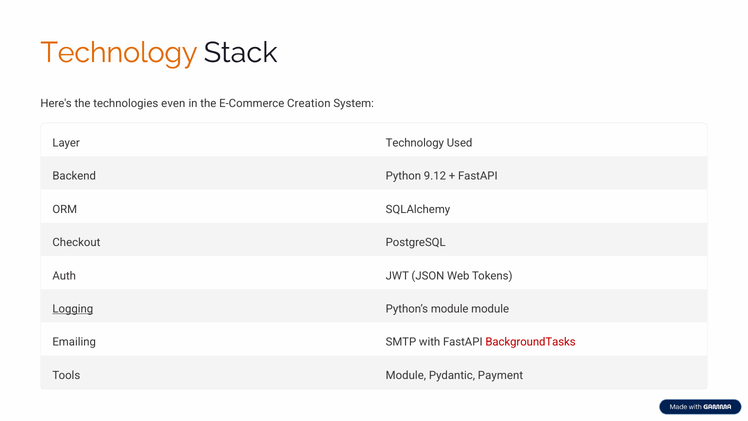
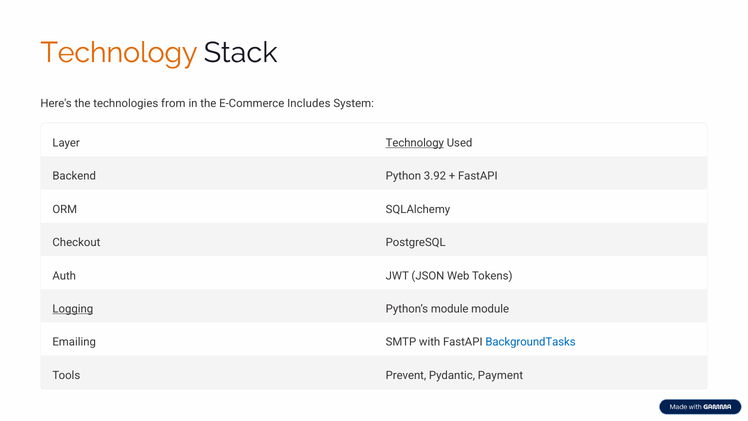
even: even -> from (173, 104)
Creation: Creation -> Includes (309, 104)
Technology underline: none -> present (415, 143)
9.12: 9.12 -> 3.92 (435, 176)
BackgroundTasks colour: red -> blue (531, 342)
Tools Module: Module -> Prevent (406, 375)
